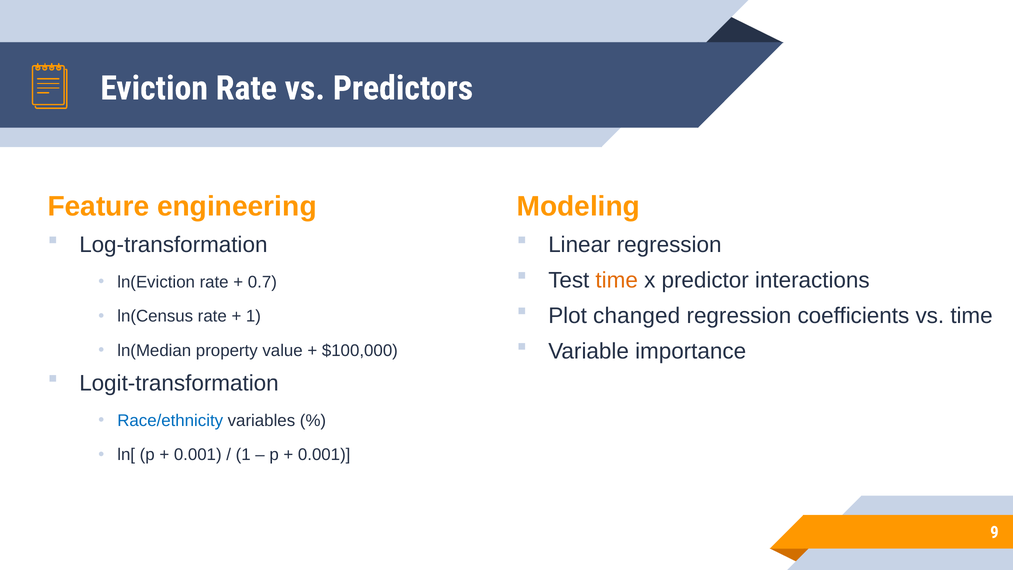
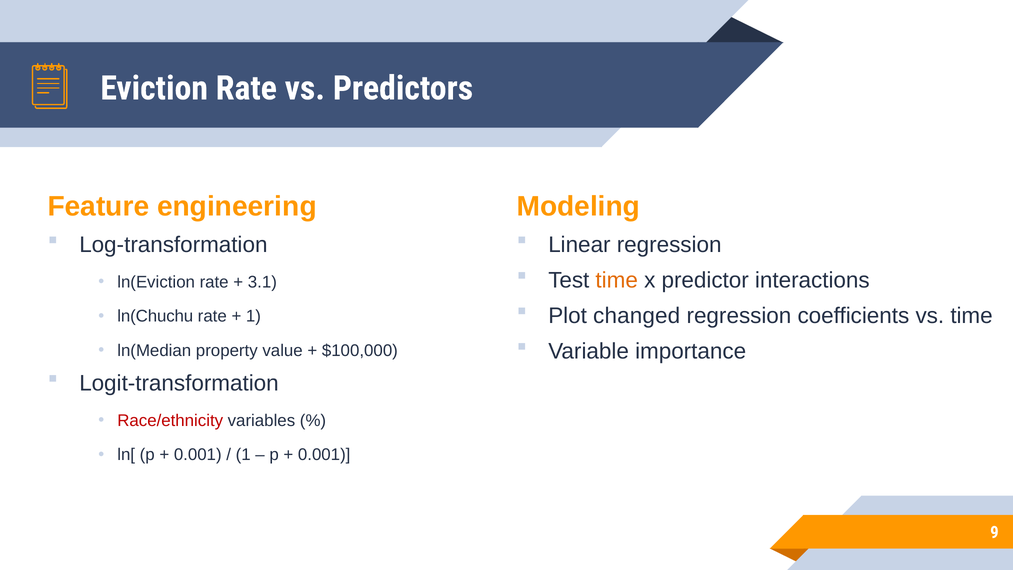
0.7: 0.7 -> 3.1 (262, 282)
ln(Census: ln(Census -> ln(Chuchu (155, 316)
Race/ethnicity colour: blue -> red (170, 420)
